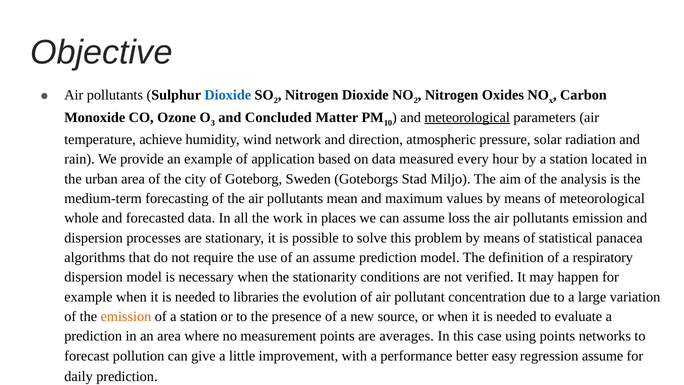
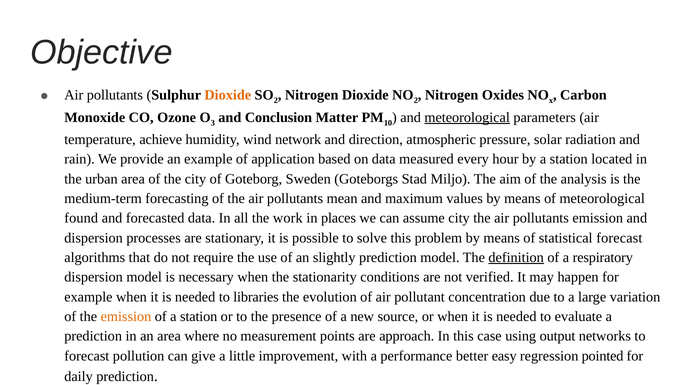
Dioxide colour: blue -> orange (228, 95)
Concluded: Concluded -> Conclusion (279, 117)
whole: whole -> found (81, 218)
assume loss: loss -> city (459, 218)
statistical panacea: panacea -> forecast (619, 238)
an assume: assume -> slightly (334, 257)
definition underline: none -> present (516, 257)
averages: averages -> approach (407, 336)
using points: points -> output (558, 336)
regression assume: assume -> pointed (603, 356)
